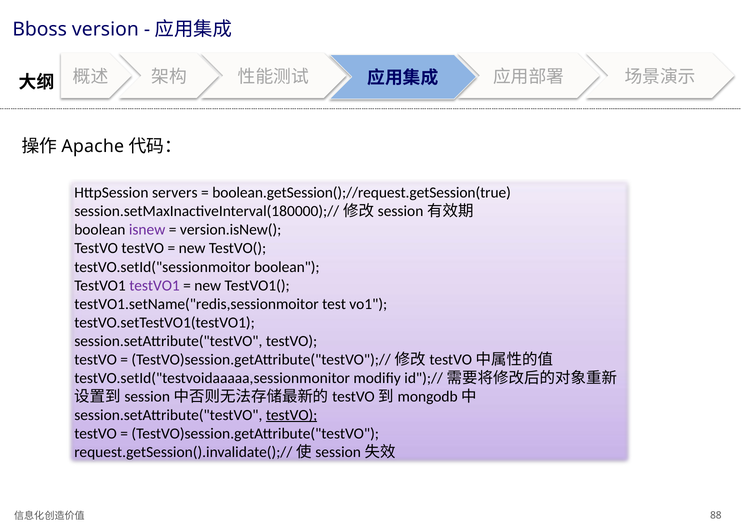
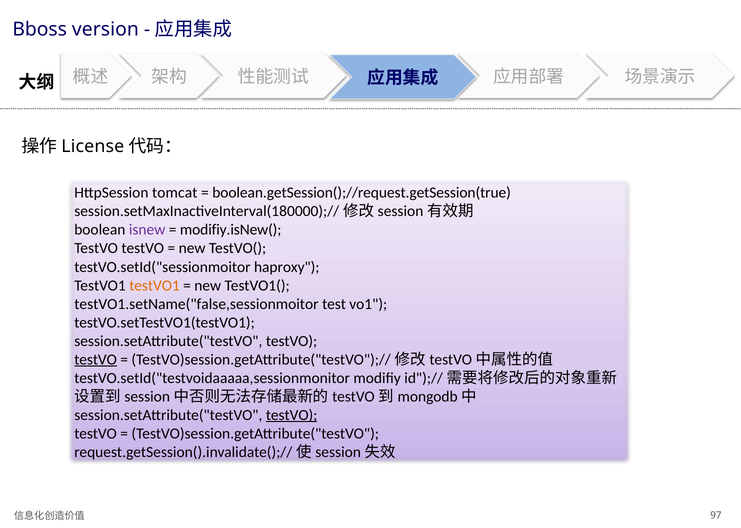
Apache: Apache -> License (93, 146)
servers: servers -> tomcat (175, 193)
version.isNew(: version.isNew( -> modifiy.isNew( (231, 230)
testVO.setId("sessionmoitor boolean: boolean -> haproxy (287, 267)
testVO1 colour: purple -> orange (155, 286)
testVO1.setName("redis,sessionmoitor: testVO1.setName("redis,sessionmoitor -> testVO1.setName("false,sessionmoitor (196, 304)
testVO underline: none -> present (96, 360)
88: 88 -> 97 (716, 516)
